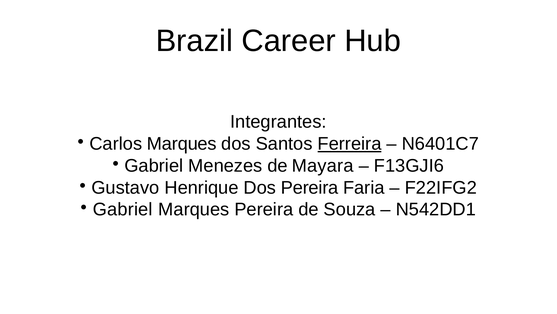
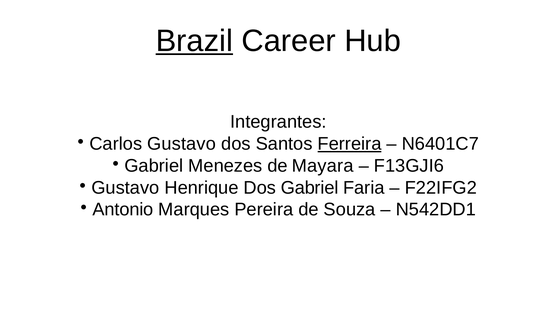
Brazil underline: none -> present (194, 41)
Carlos Marques: Marques -> Gustavo (182, 144)
Dos Pereira: Pereira -> Gabriel (310, 187)
Gabriel: Gabriel -> Antonio (123, 209)
